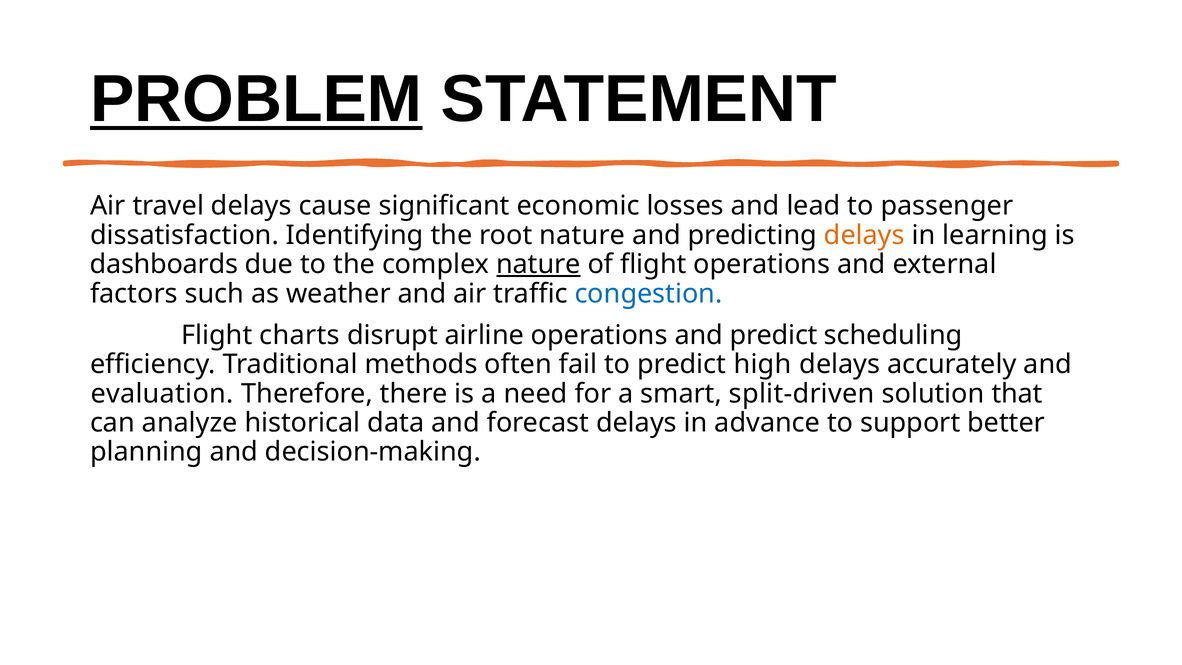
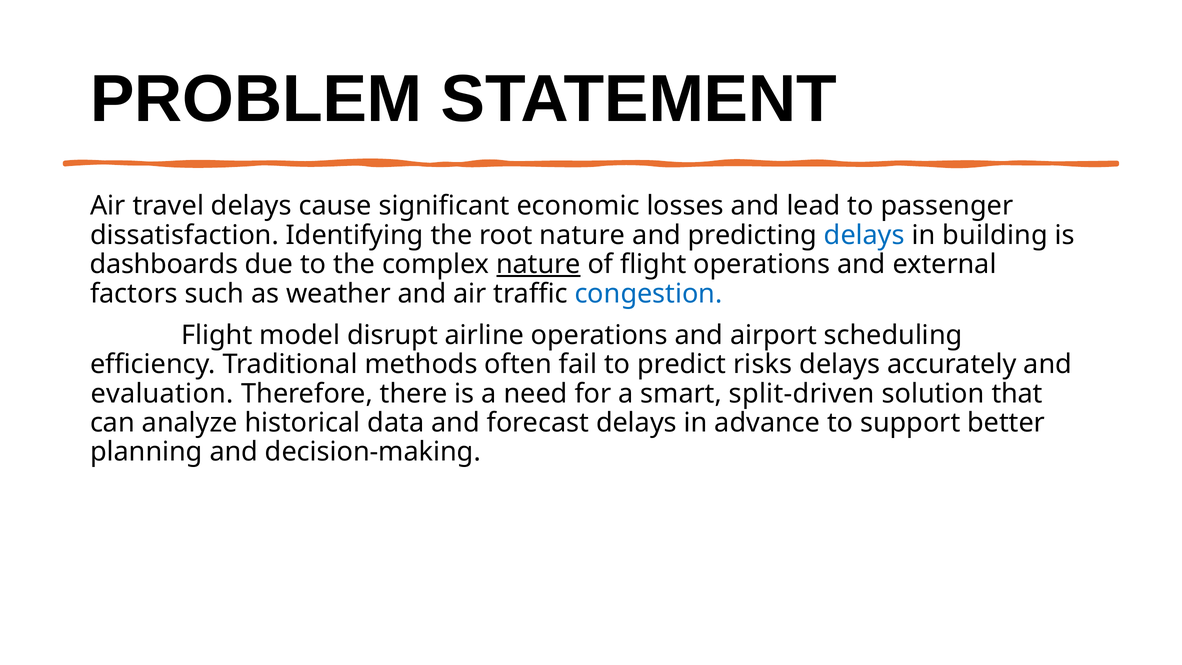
PROBLEM underline: present -> none (256, 99)
delays colour: orange -> blue (864, 235)
learning: learning -> building (995, 235)
charts: charts -> model (300, 335)
and predict: predict -> airport (774, 335)
high: high -> risks (763, 364)
